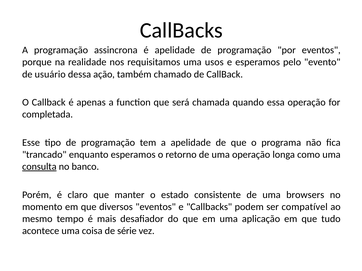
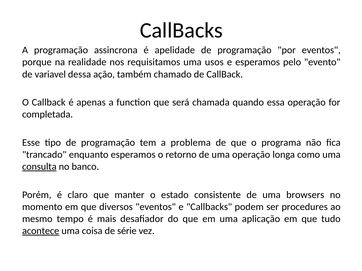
usuário: usuário -> variavel (50, 74)
a apelidade: apelidade -> problema (191, 143)
compatível: compatível -> procedures (305, 207)
acontece underline: none -> present (41, 231)
